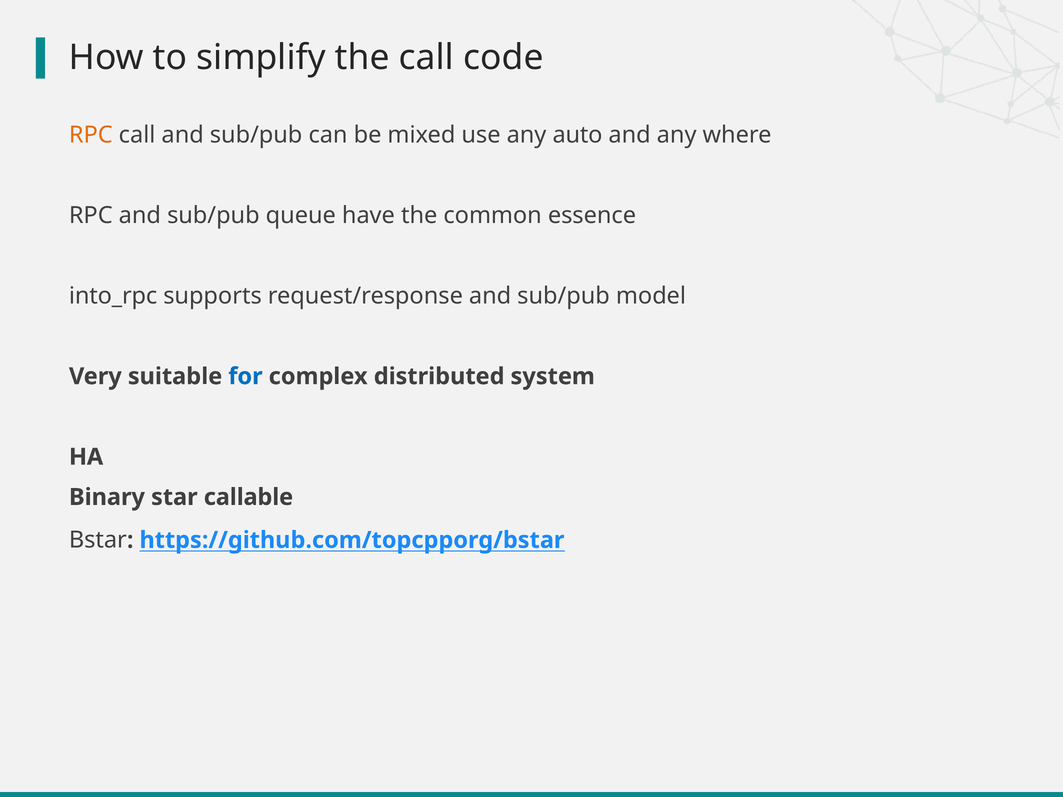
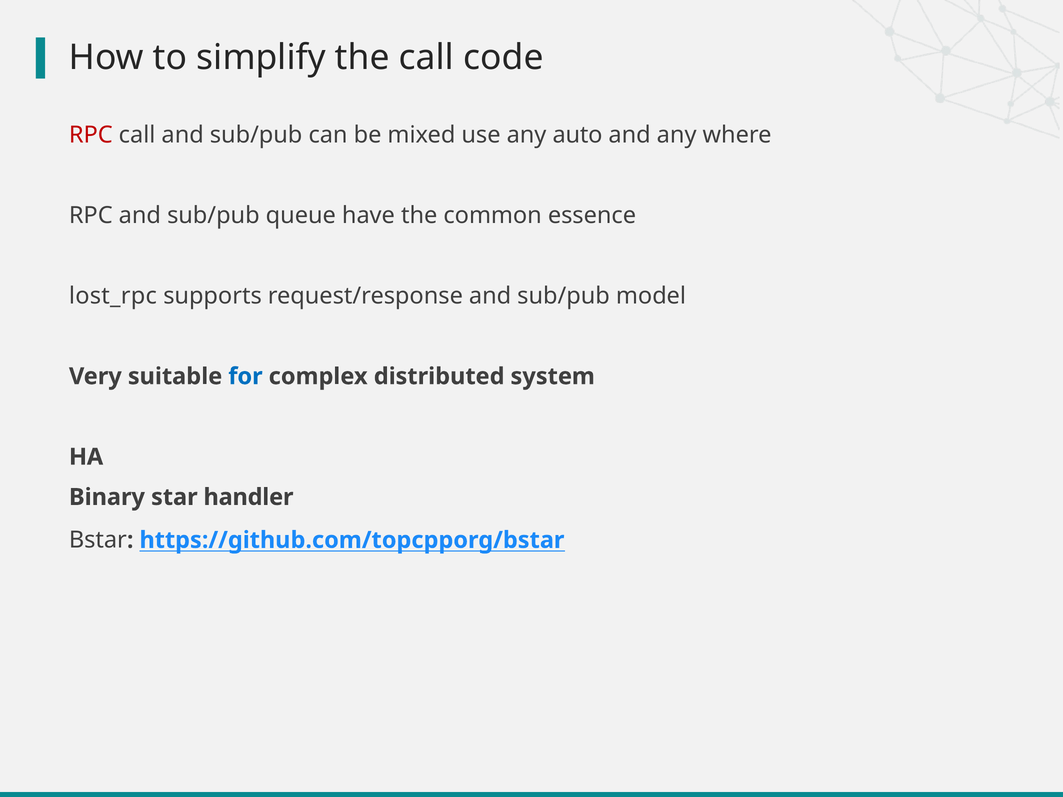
RPC colour: orange -> red (91, 135)
into_rpc: into_rpc -> lost_rpc (113, 296)
callable: callable -> handler (248, 497)
